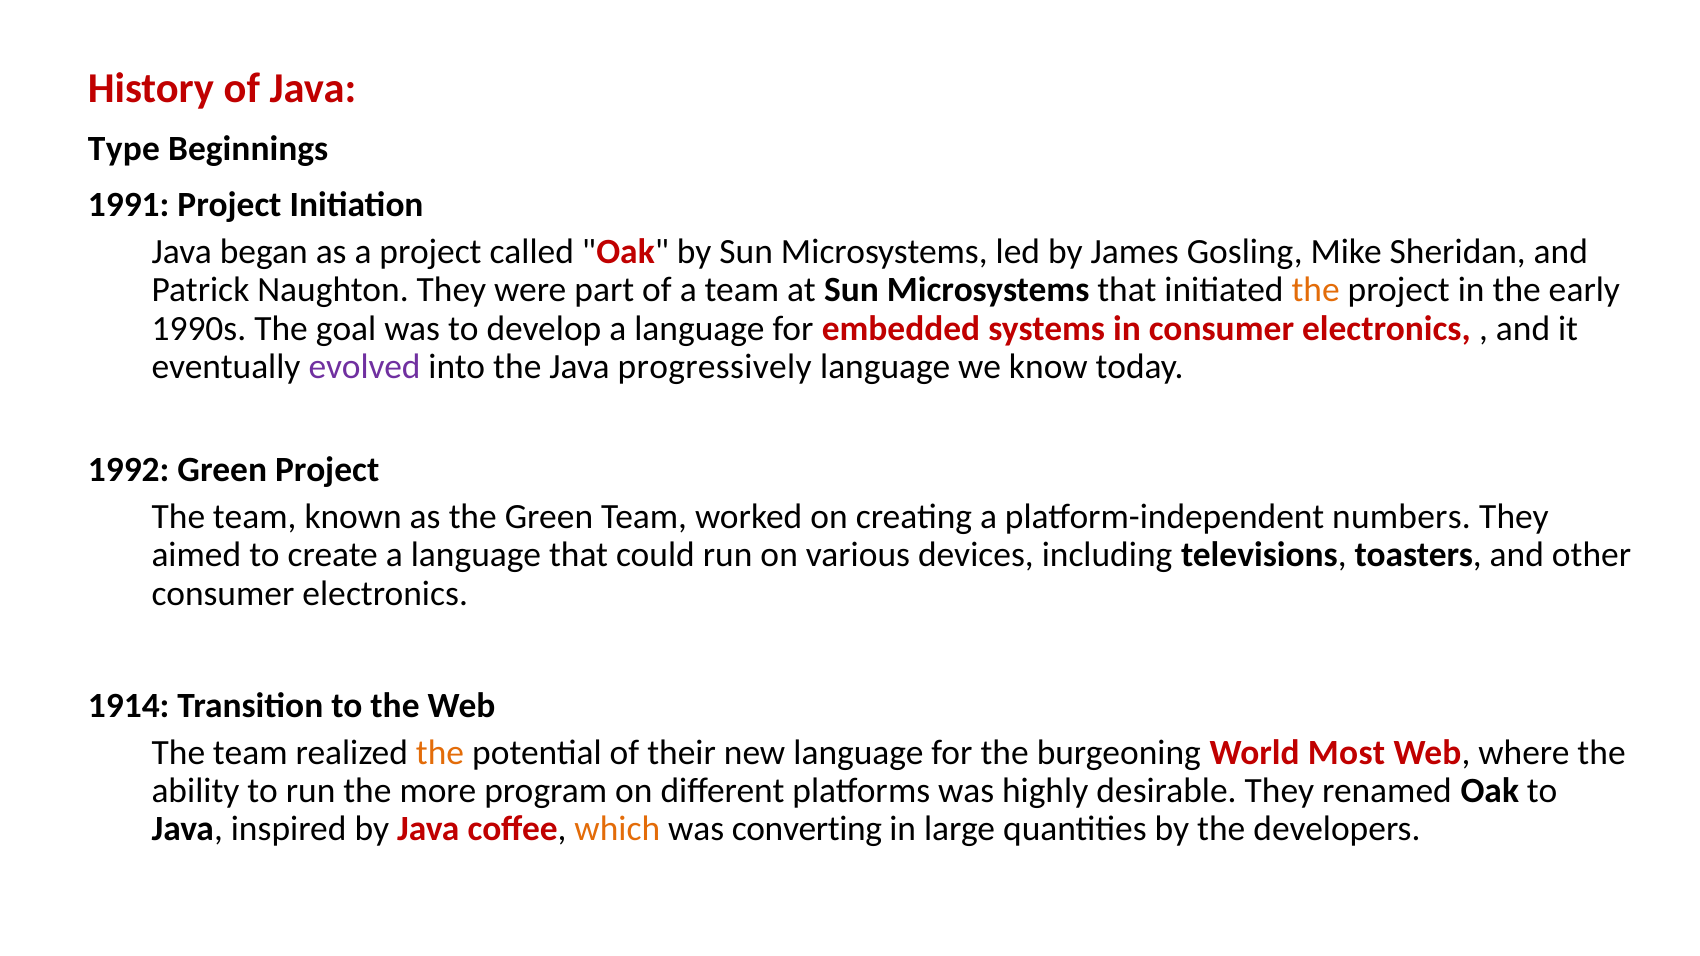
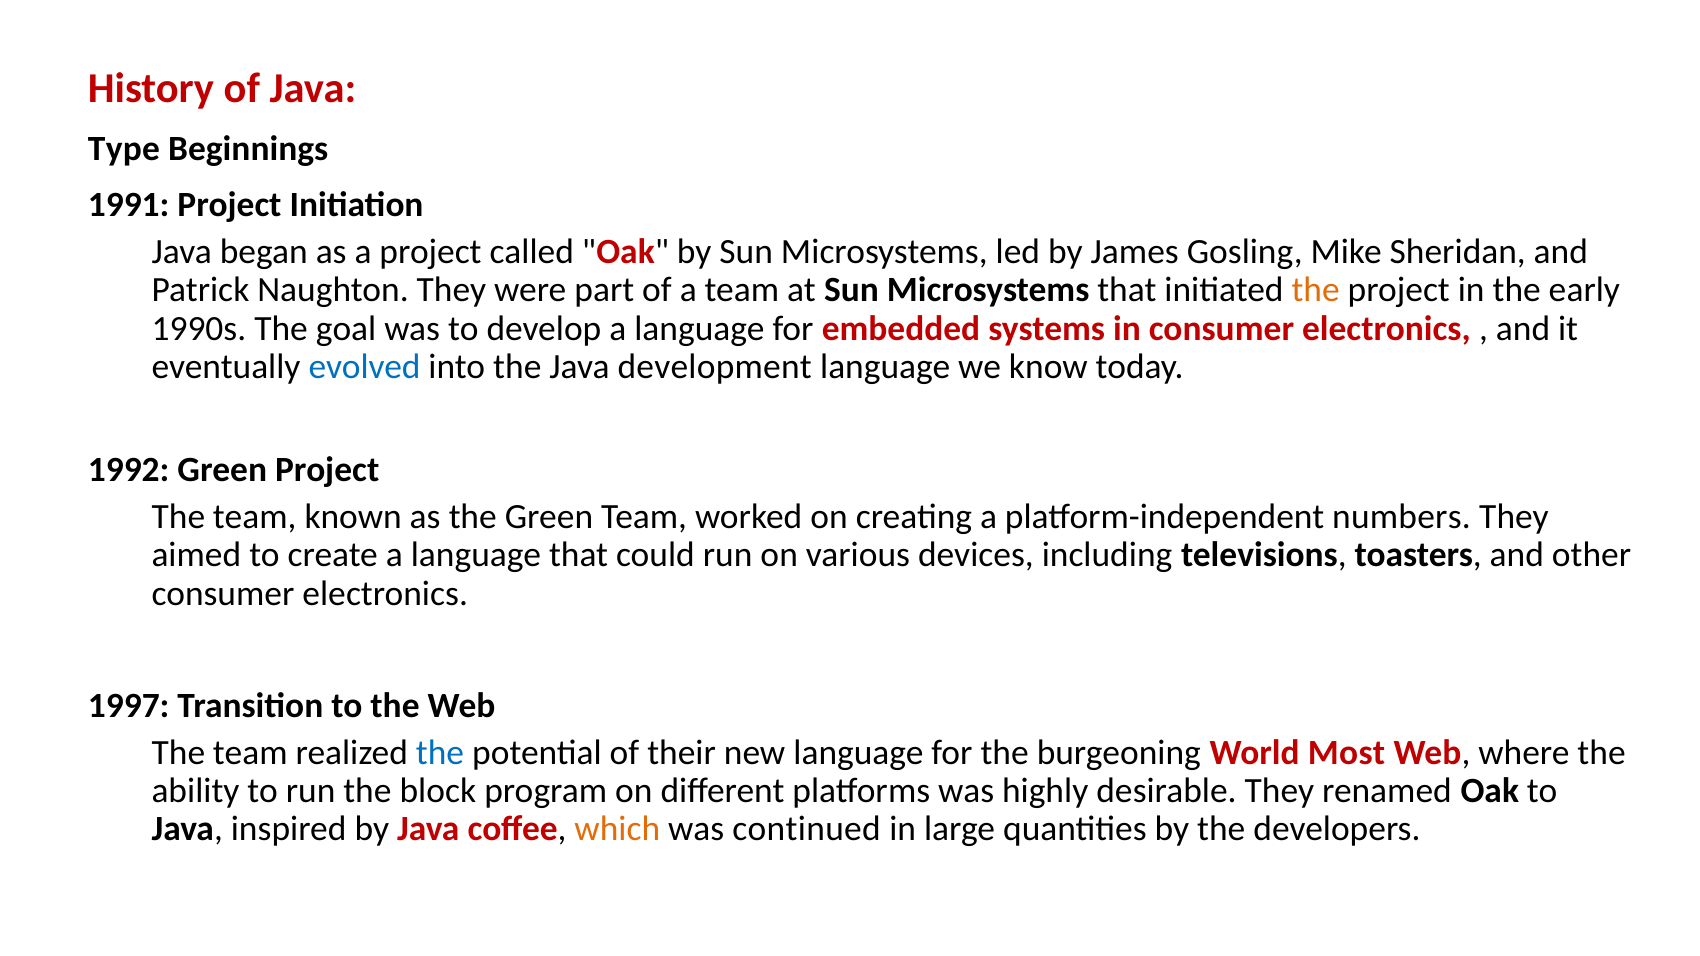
evolved colour: purple -> blue (365, 367)
progressively: progressively -> development (715, 367)
1914: 1914 -> 1997 (129, 706)
the colour: orange -> blue (440, 753)
more: more -> block (438, 791)
converting: converting -> continued (807, 829)
